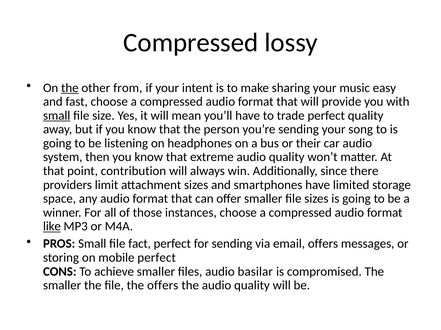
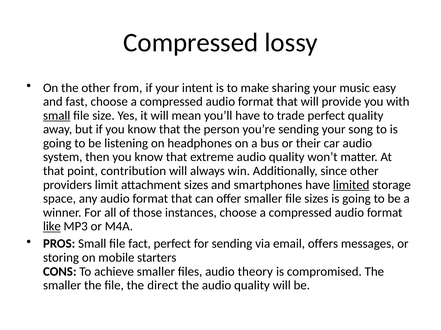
the underline: present -> none (70, 88)
since there: there -> other (364, 171)
limited underline: none -> present (351, 185)
mobile perfect: perfect -> starters (157, 258)
basilar: basilar -> theory (255, 272)
the offers: offers -> direct (163, 286)
